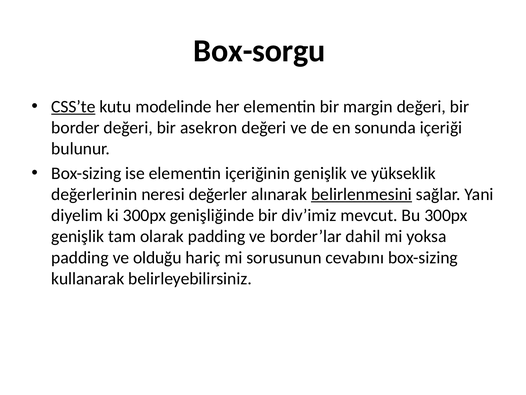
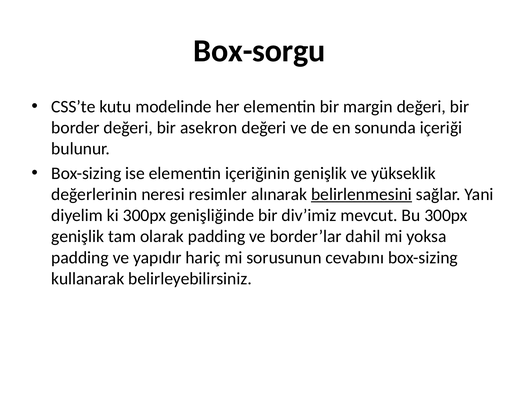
CSS’te underline: present -> none (73, 106)
değerler: değerler -> resimler (218, 194)
olduğu: olduğu -> yapıdır (157, 257)
